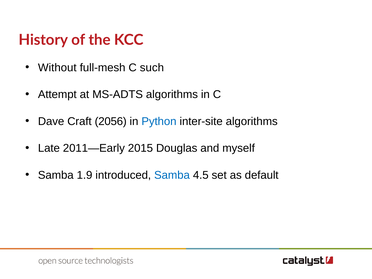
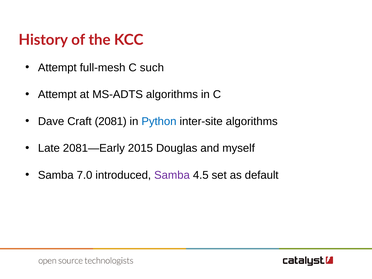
Without: Without -> Attempt (57, 68)
2056: 2056 -> 2081 (111, 121)
2011—Early: 2011—Early -> 2081—Early (94, 148)
1.9: 1.9 -> 7.0 (85, 175)
Samba colour: blue -> purple (172, 175)
